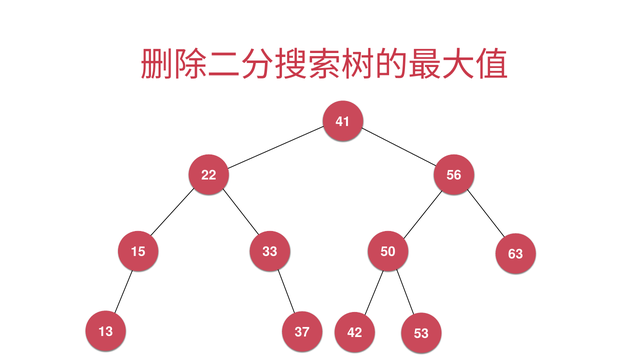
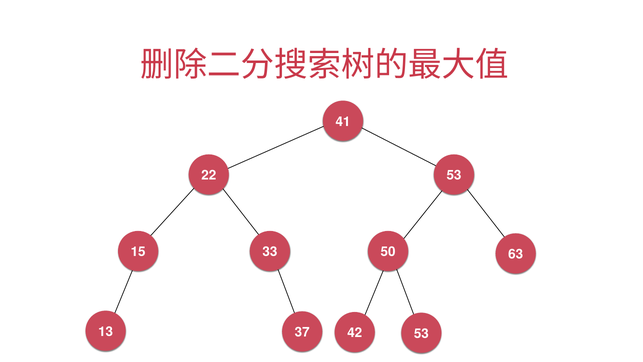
22 56: 56 -> 53 (454, 175)
